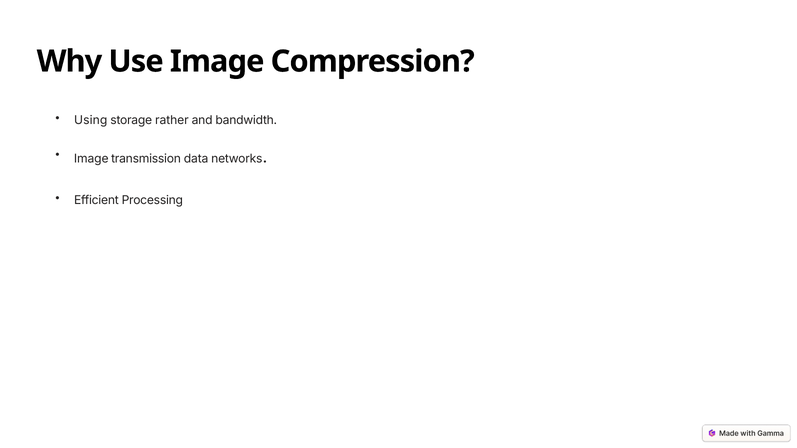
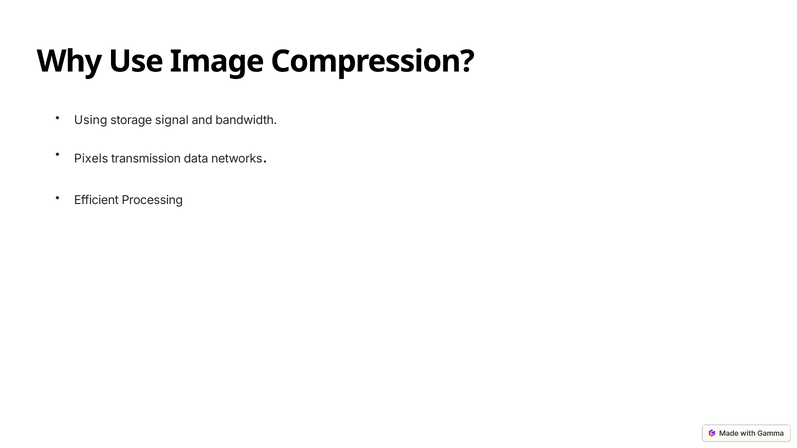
rather: rather -> signal (172, 120)
Image: Image -> Pixels (91, 159)
